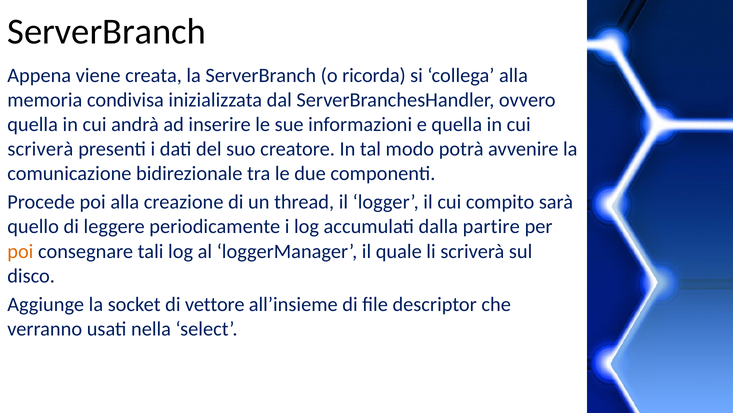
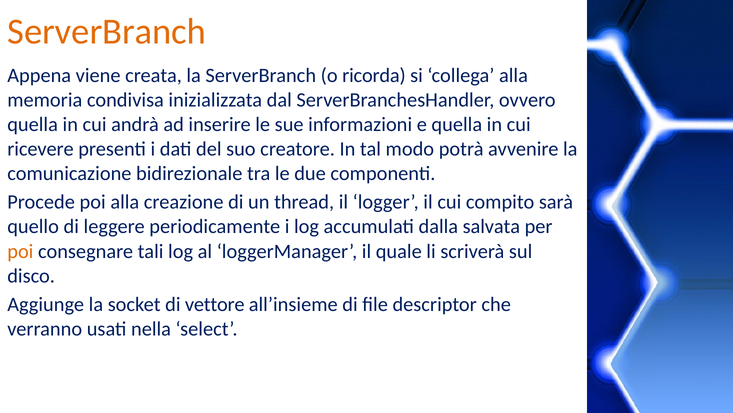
ServerBranch colour: black -> orange (107, 32)
scriverà: scriverà -> ricevere (41, 149)
partire: partire -> salvata (491, 226)
